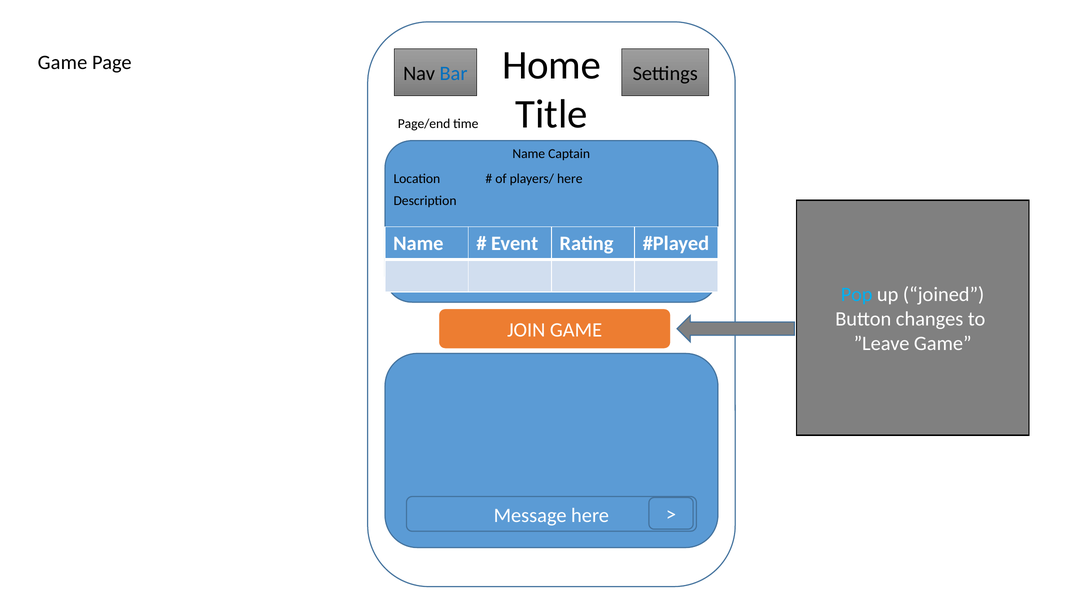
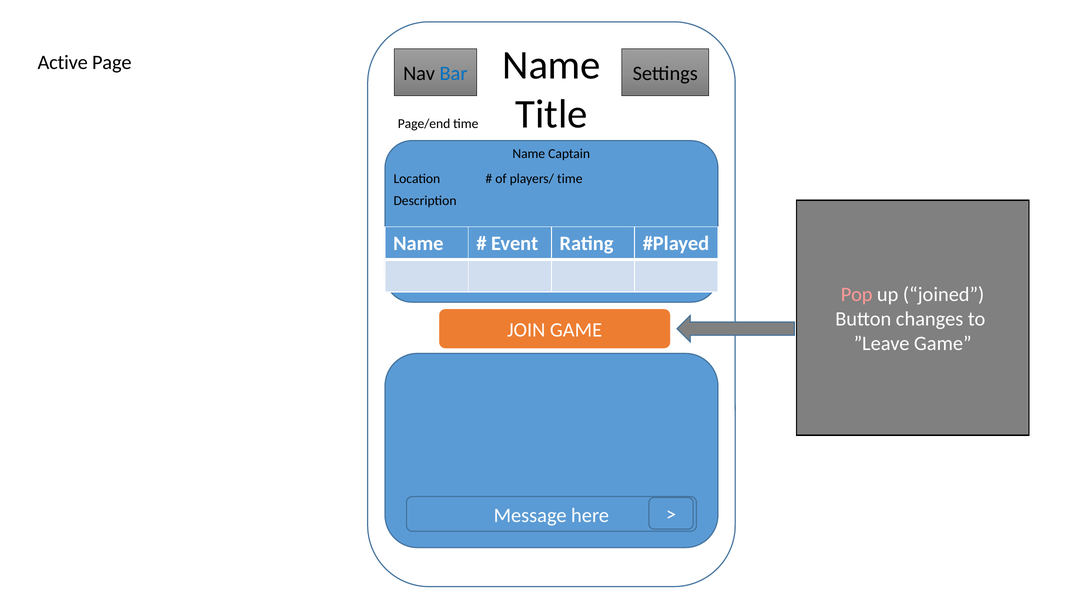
Game: Game -> Active (63, 63)
Page Home: Home -> Name (551, 65)
players/ here: here -> time (570, 178)
Pop colour: light blue -> pink (857, 294)
